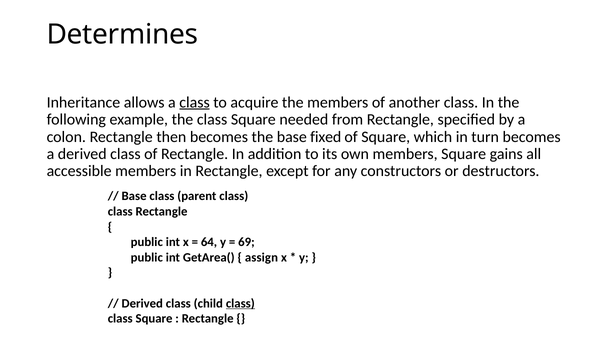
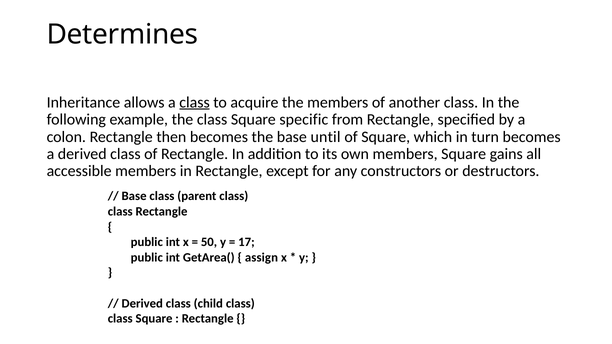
needed: needed -> specific (304, 120)
fixed: fixed -> until (326, 137)
64: 64 -> 50 (209, 242)
69: 69 -> 17 (246, 242)
class underline: present -> none (240, 304)
